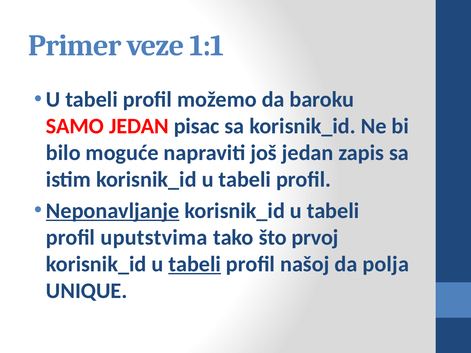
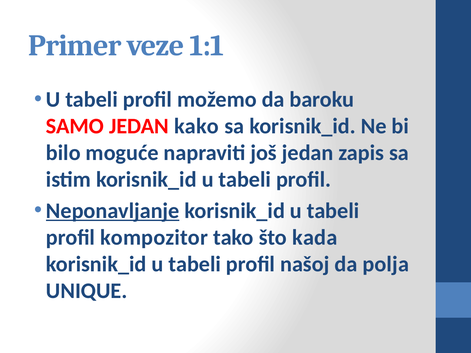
pisac: pisac -> kako (196, 126)
uputstvima: uputstvima -> kompozitor (154, 238)
prvoj: prvoj -> kada (315, 238)
tabeli underline: present -> none (195, 264)
